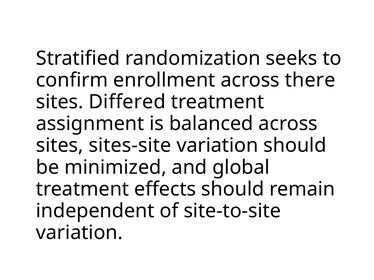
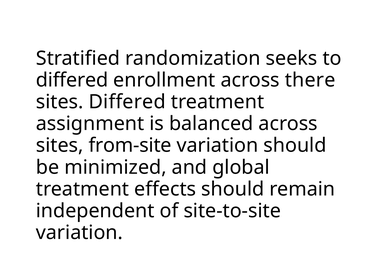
confirm: confirm -> differed (72, 80)
sites-site: sites-site -> from-site (130, 146)
